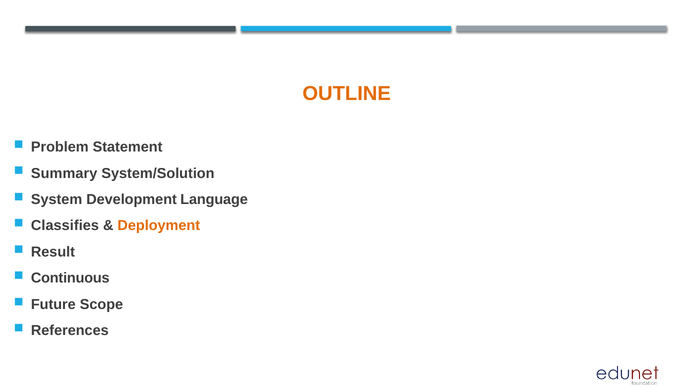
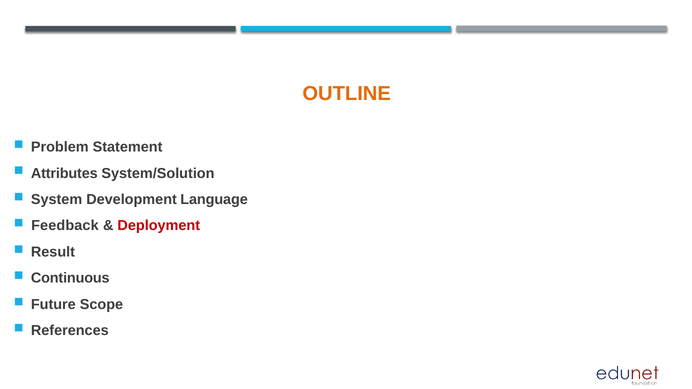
Summary: Summary -> Attributes (64, 173)
Classifies: Classifies -> Feedback (65, 226)
Deployment colour: orange -> red (159, 226)
